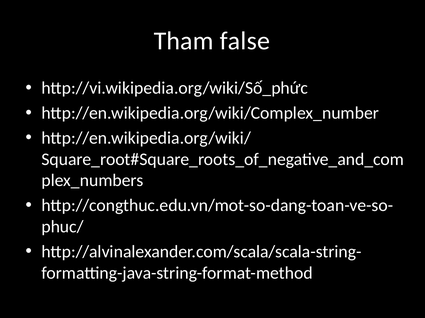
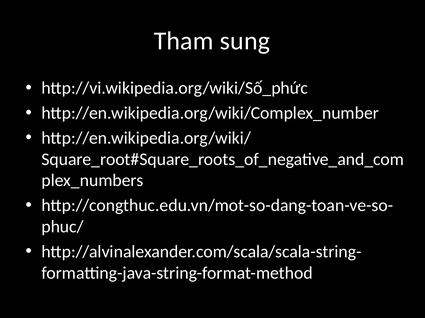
false: false -> sung (245, 41)
